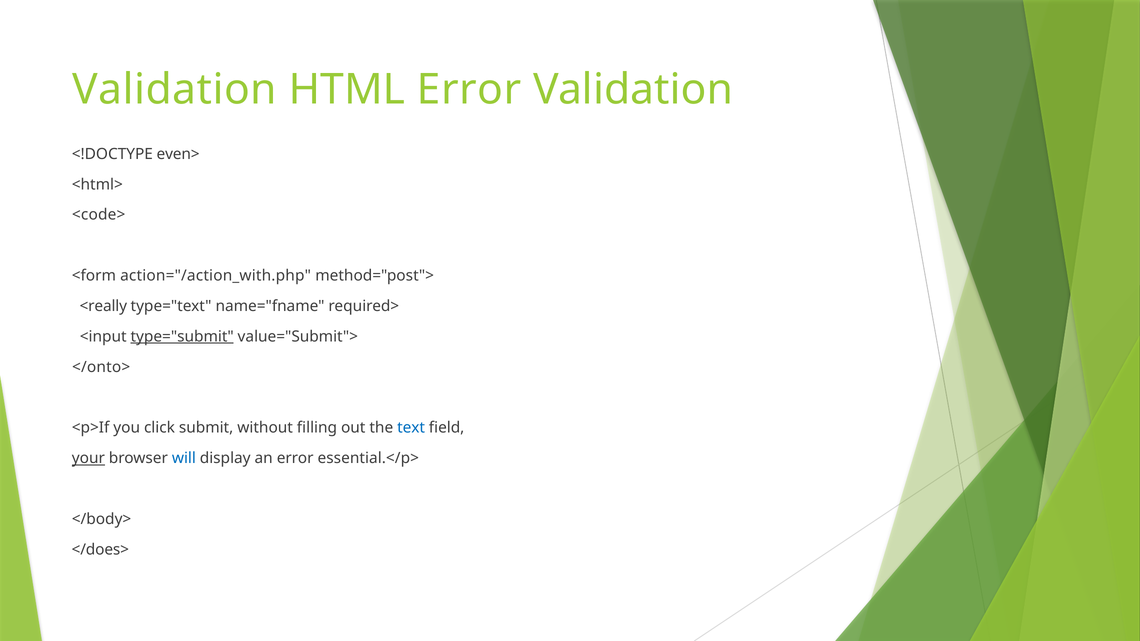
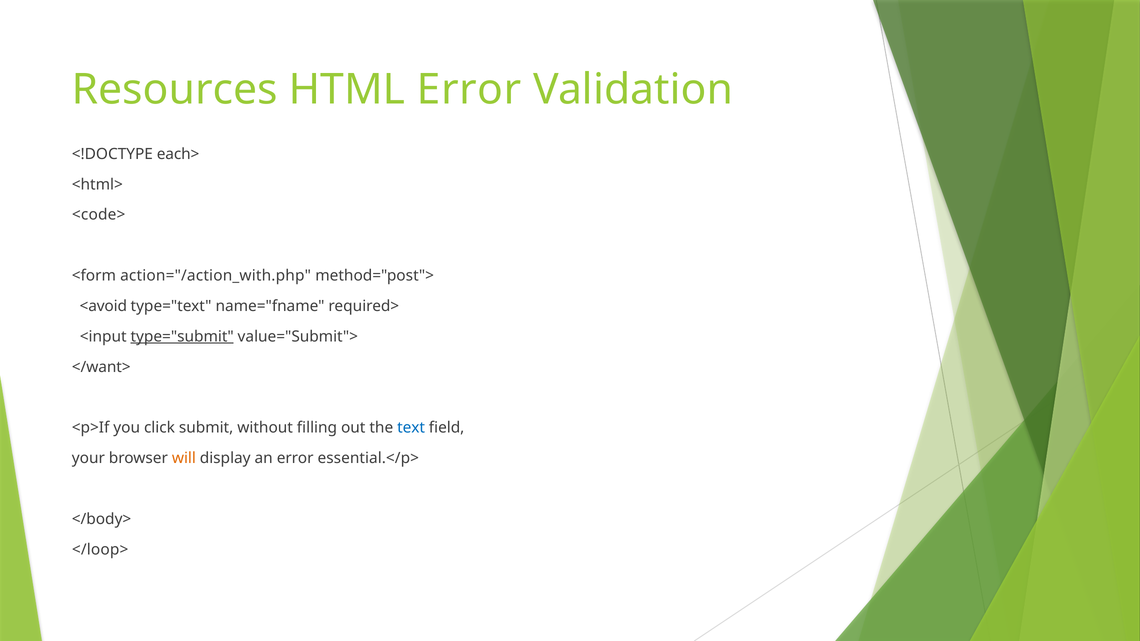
Validation: Validation -> Resources (175, 90)
even>: even> -> each> (178, 154)
<really: <really -> <avoid (103, 306)
</onto>: </onto> -> </want> (101, 367)
your underline: present -> none (88, 458)
will colour: blue -> orange (184, 458)
</does>: </does> -> </loop> (100, 550)
